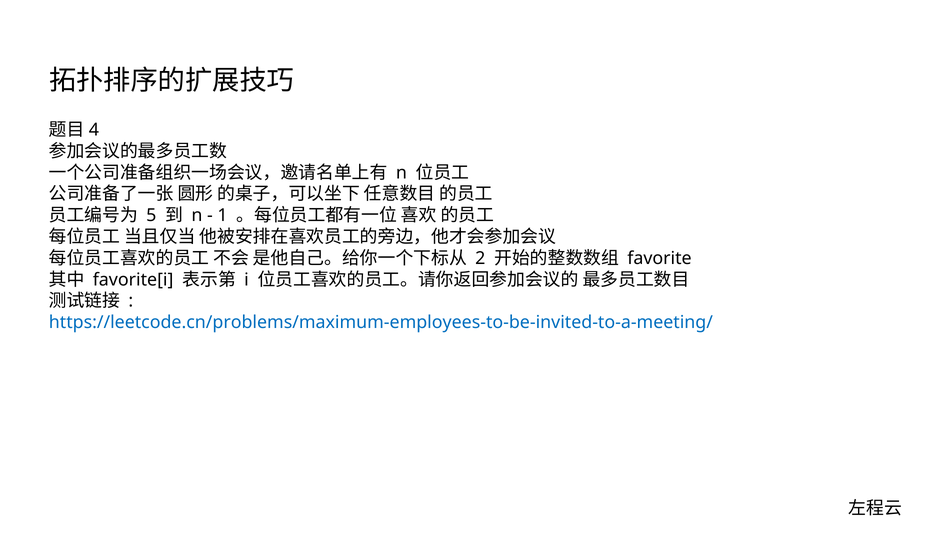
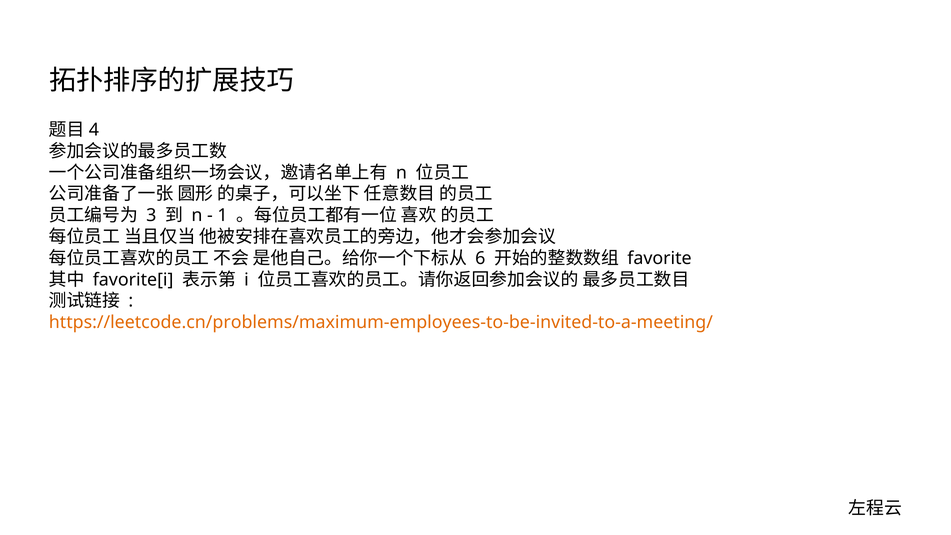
5: 5 -> 3 (151, 215)
2: 2 -> 6 (480, 258)
https://leetcode.cn/problems/maximum-employees-to-be-invited-to-a-meeting/ colour: blue -> orange (381, 322)
